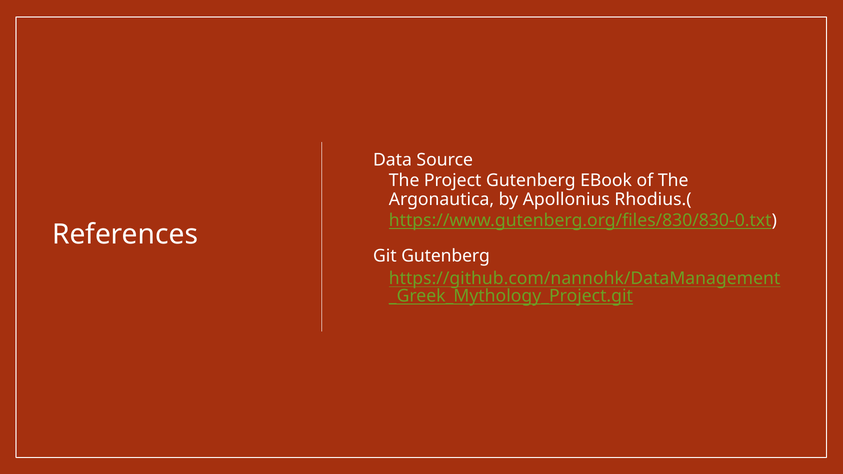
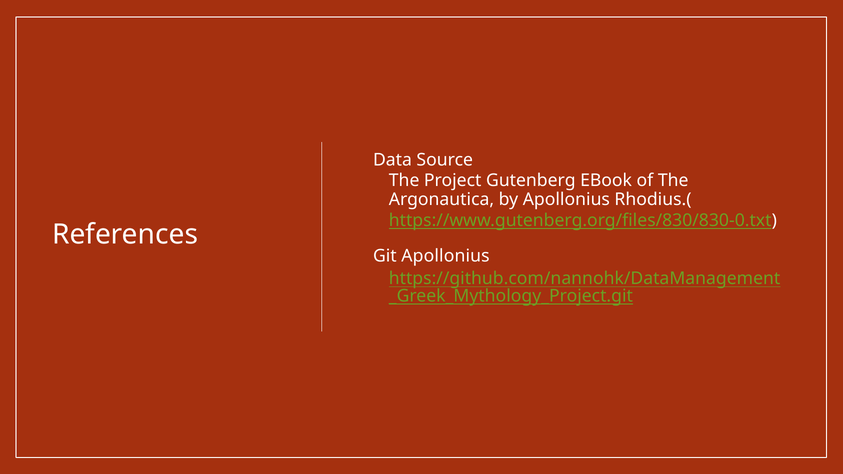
Git Gutenberg: Gutenberg -> Apollonius (445, 256)
